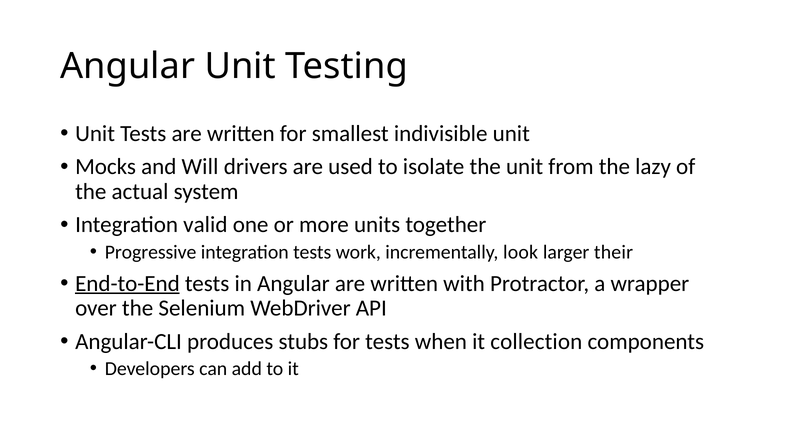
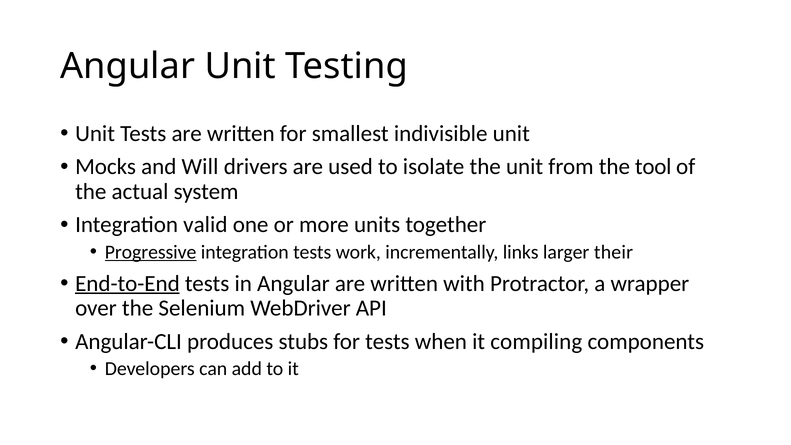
lazy: lazy -> tool (653, 167)
Progressive underline: none -> present (151, 252)
look: look -> links (521, 252)
collection: collection -> compiling (536, 341)
